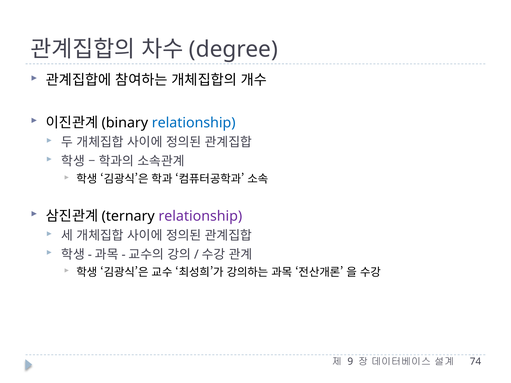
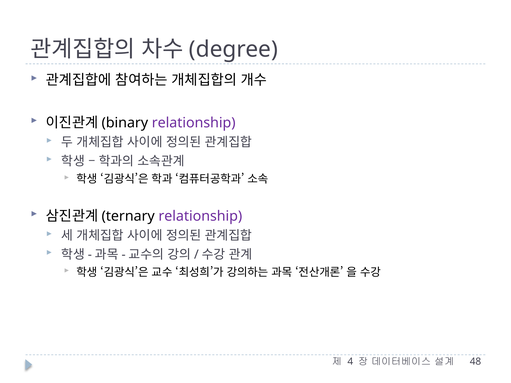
relationship colour: blue -> purple (194, 123)
9: 9 -> 4 (350, 362)
74: 74 -> 48 (475, 362)
